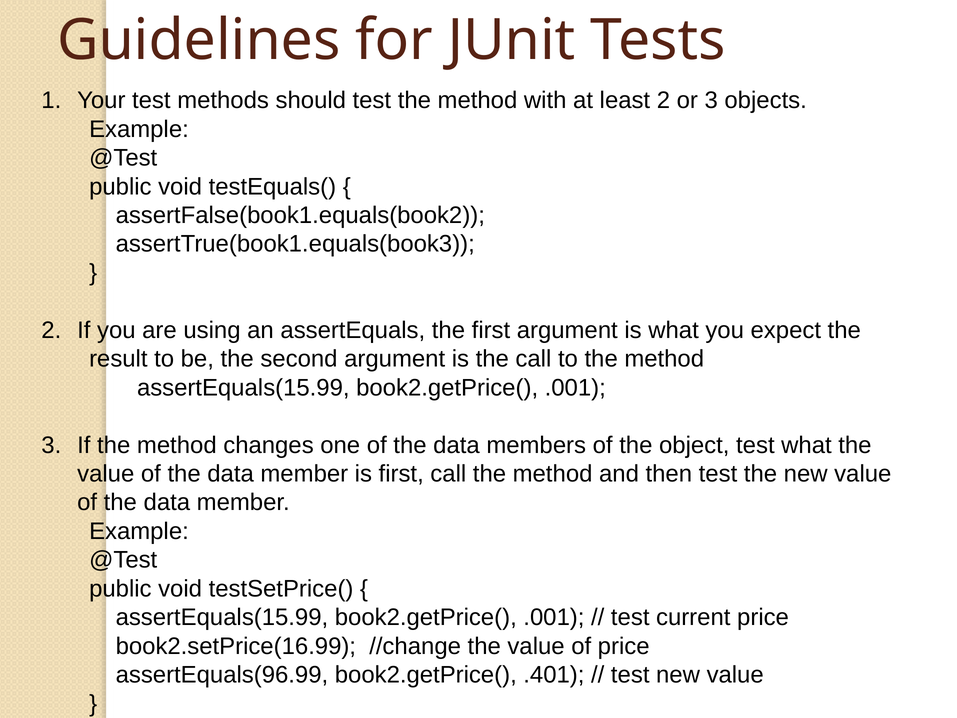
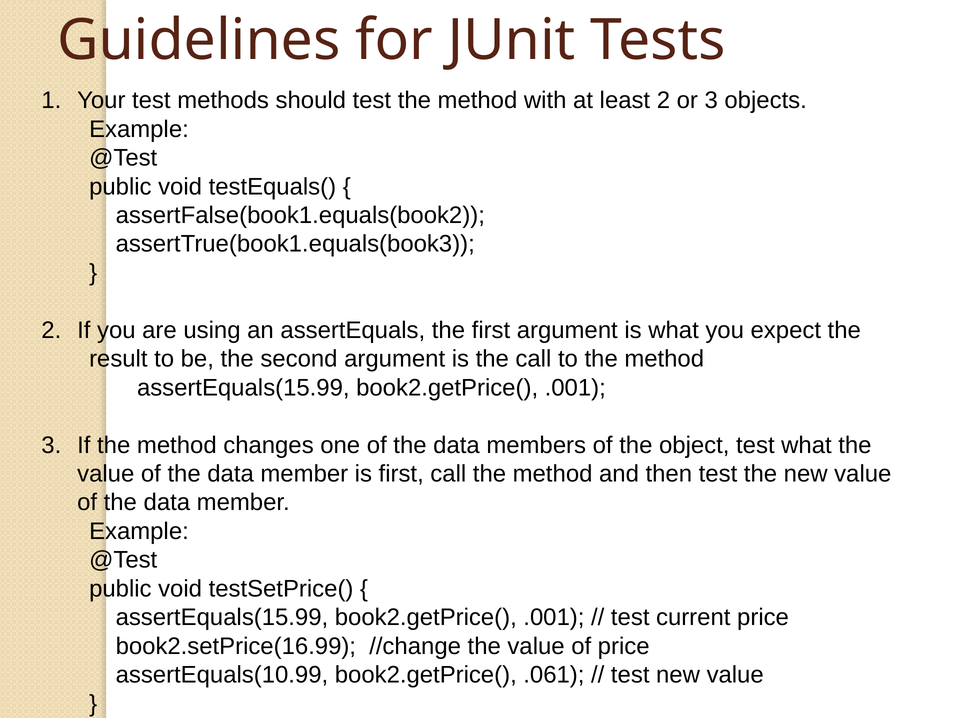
assertEquals(96.99: assertEquals(96.99 -> assertEquals(10.99 (222, 675)
.401: .401 -> .061 (554, 675)
